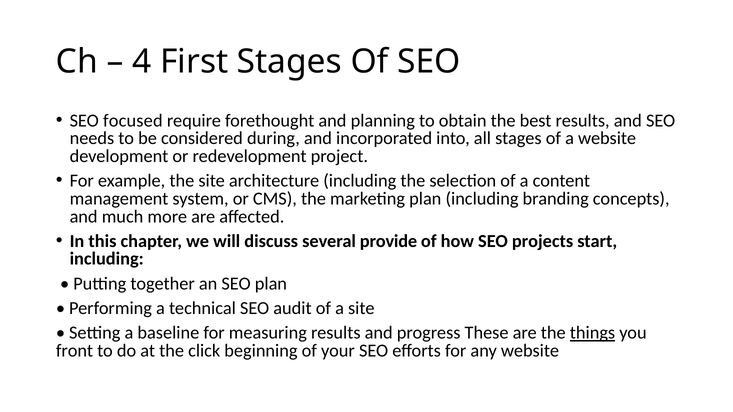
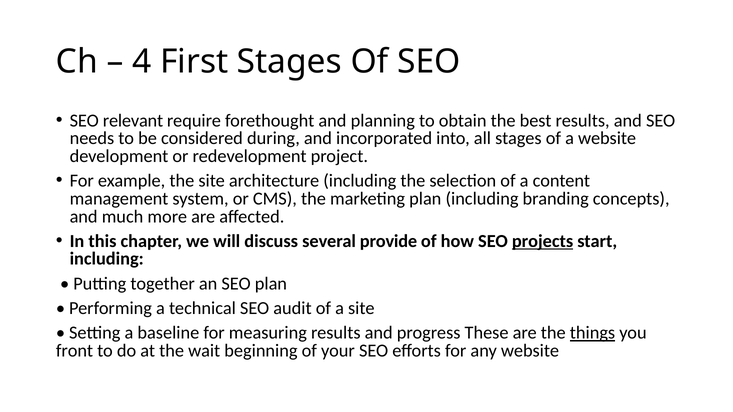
focused: focused -> relevant (133, 121)
projects underline: none -> present (543, 241)
click: click -> wait (204, 351)
